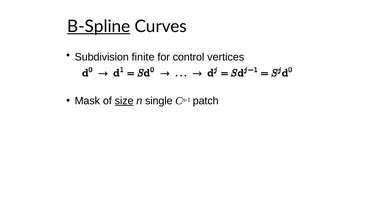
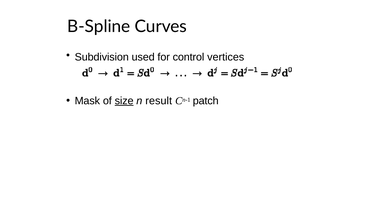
B-Spline underline: present -> none (99, 26)
finite: finite -> used (143, 57)
single: single -> result (159, 101)
